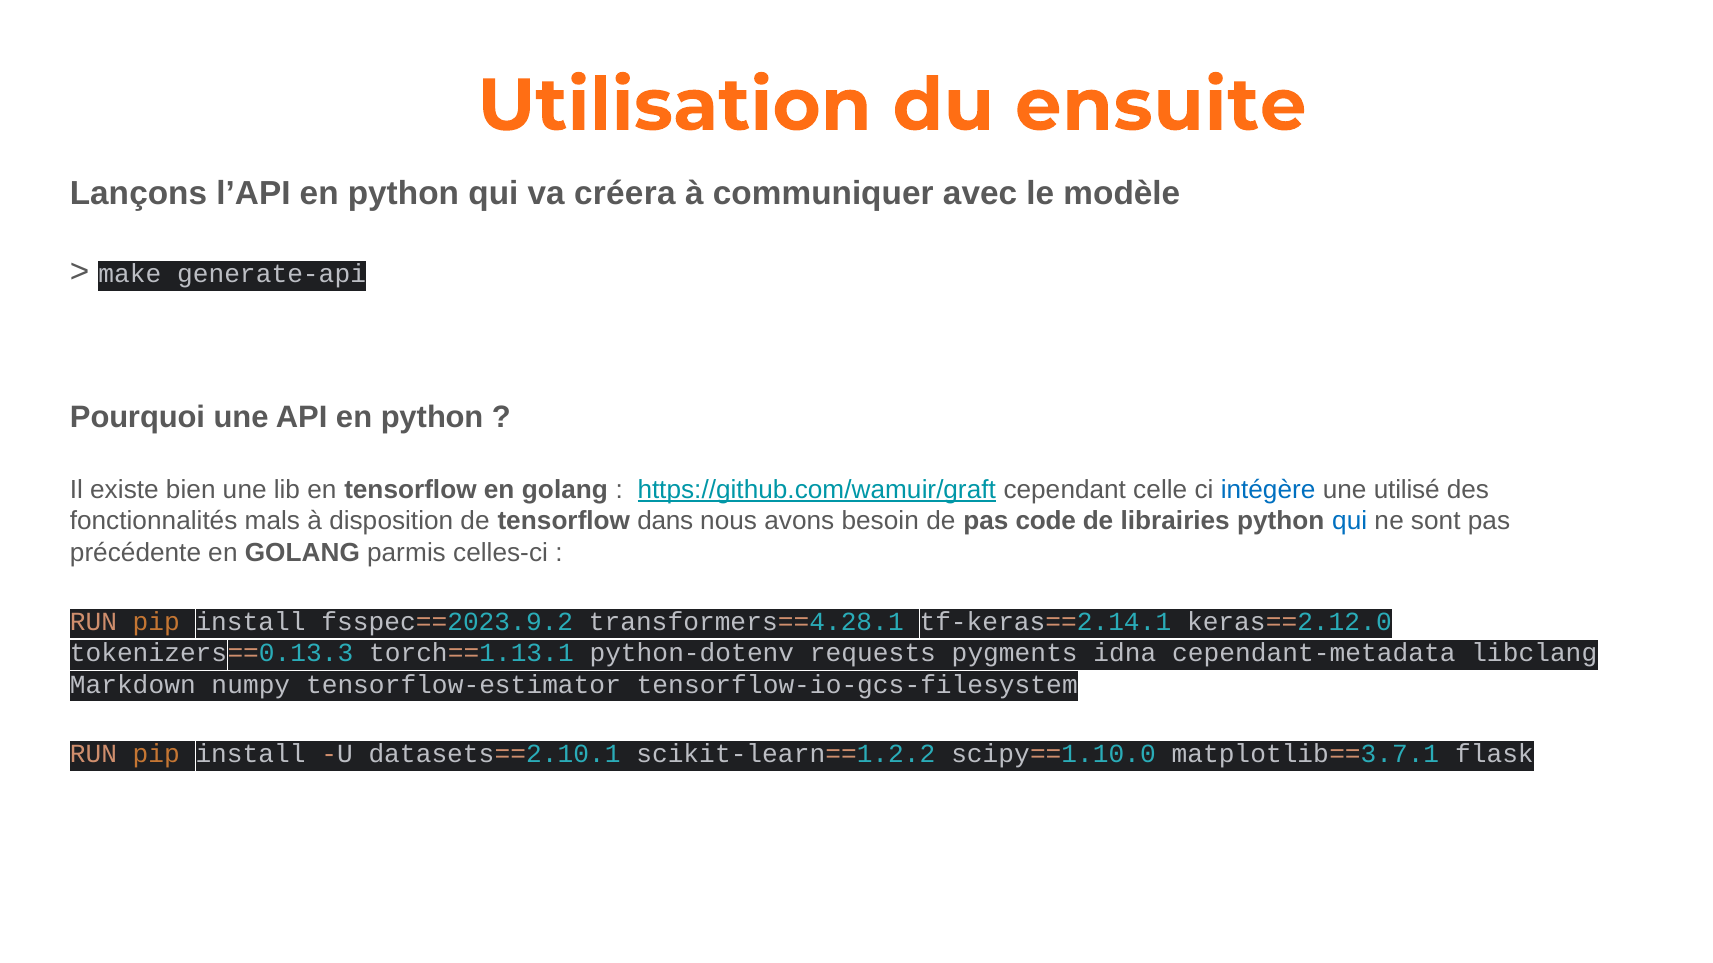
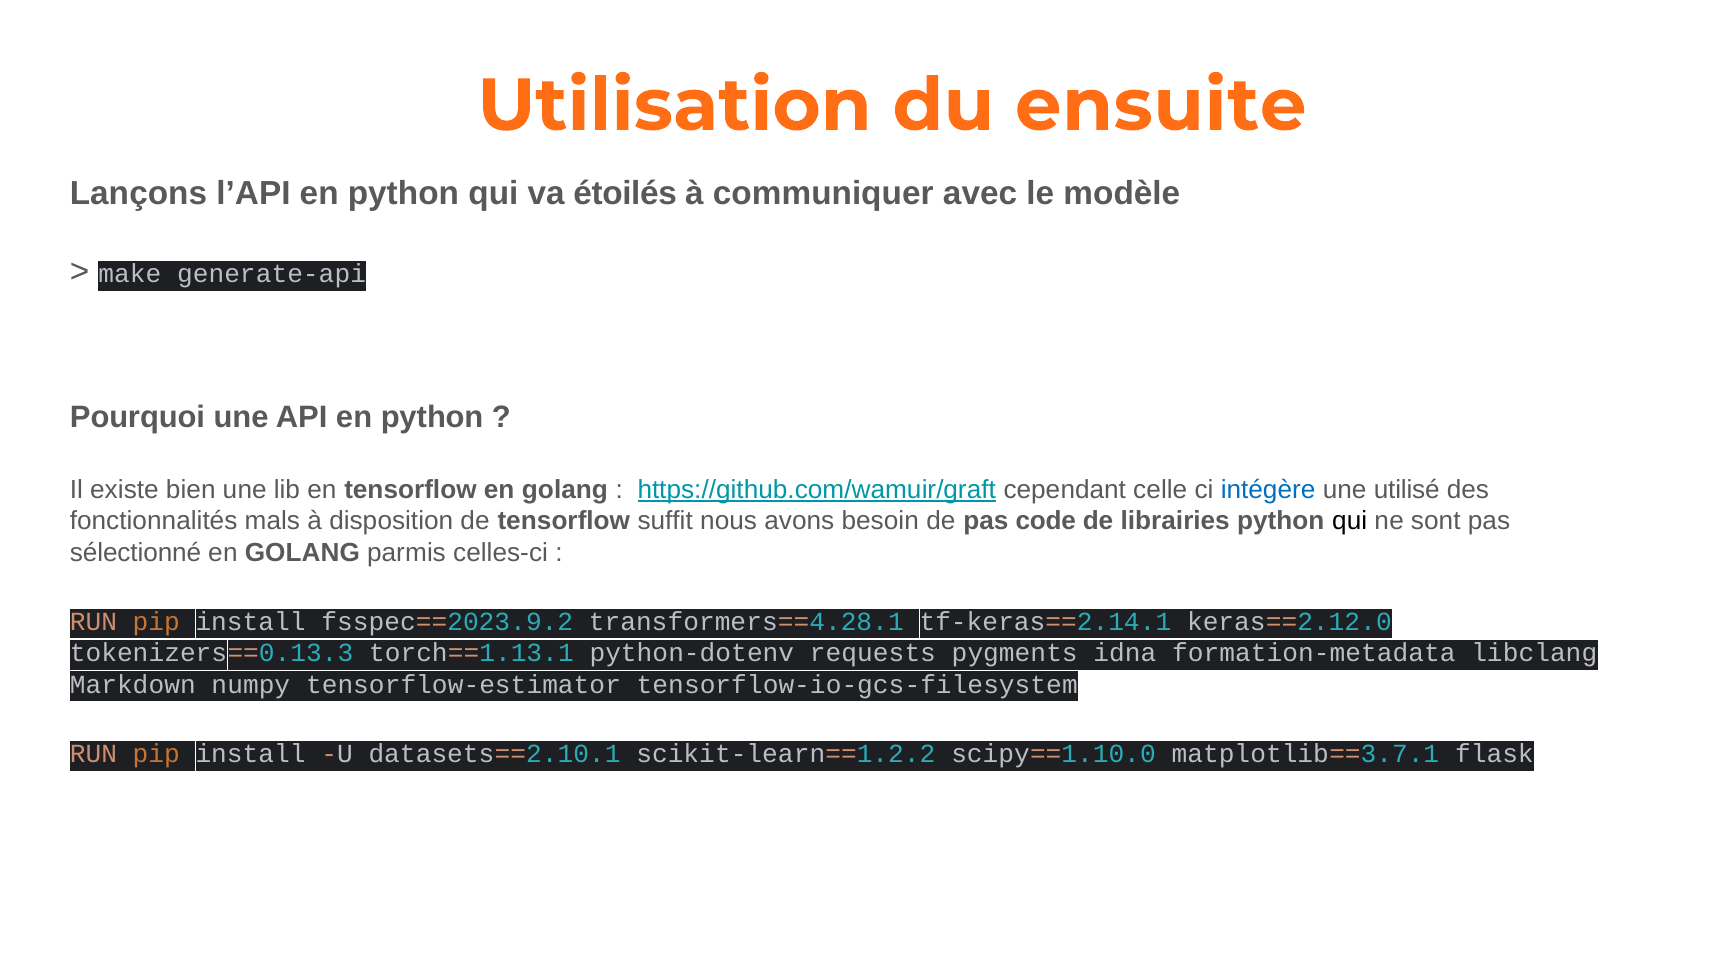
créera: créera -> étoilés (625, 194)
dans: dans -> suffit (665, 521)
qui colour: blue -> black (1350, 521)
précédente: précédente -> sélectionné (136, 553)
cependant-metadata: cependant-metadata -> formation-metadata (1314, 654)
